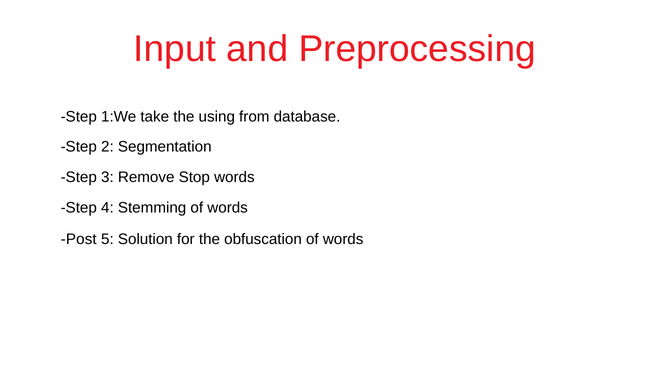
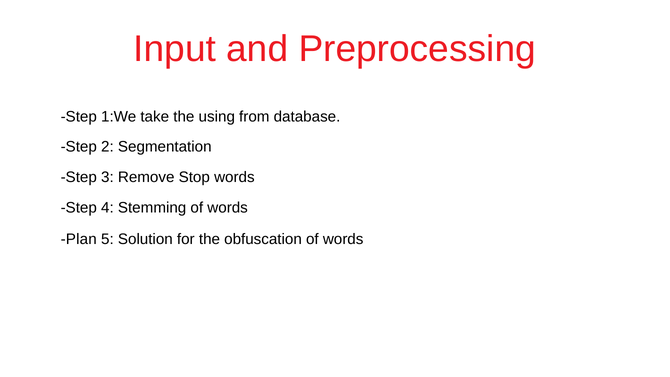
Post: Post -> Plan (79, 239)
